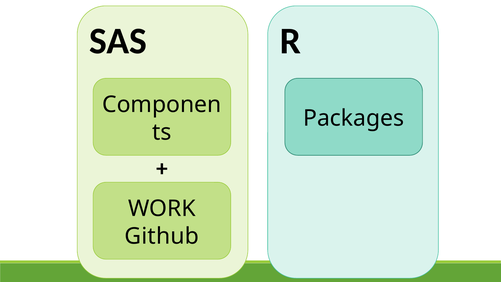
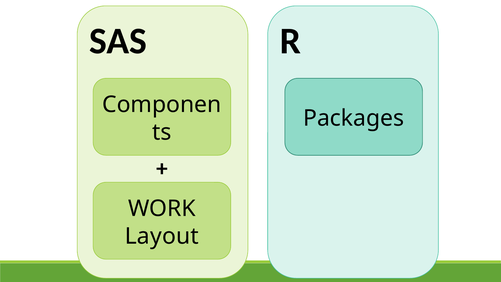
Github: Github -> Layout (162, 236)
